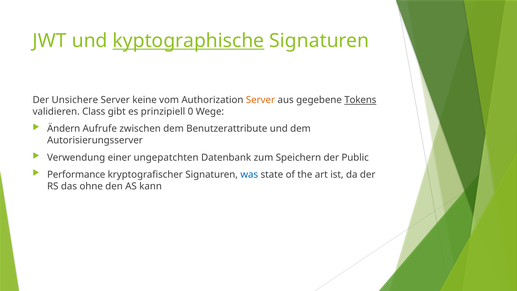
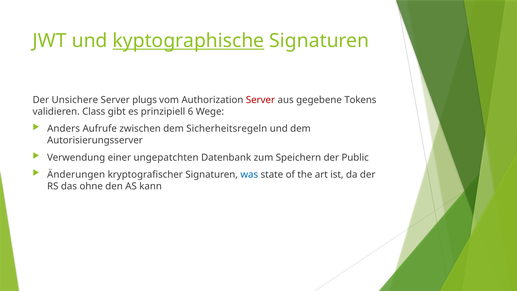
keine: keine -> plugs (145, 100)
Server colour: orange -> red (260, 100)
Tokens underline: present -> none (360, 100)
0: 0 -> 6 (191, 112)
Ändern: Ändern -> Anders (64, 129)
Benutzerattribute: Benutzerattribute -> Sicherheitsregeln (227, 129)
Performance: Performance -> Änderungen (76, 174)
